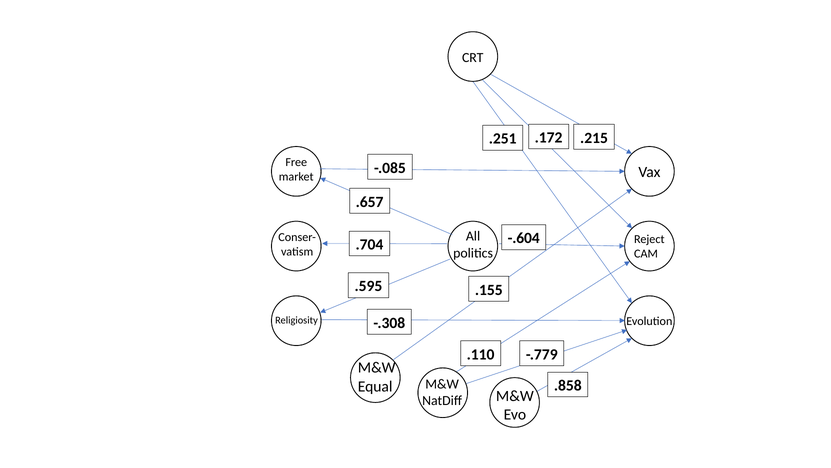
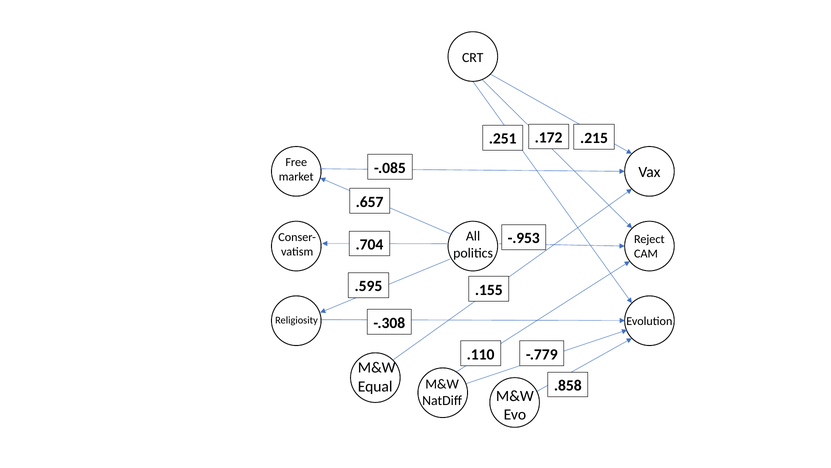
-.604: -.604 -> -.953 (524, 238)
